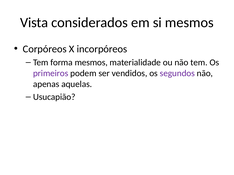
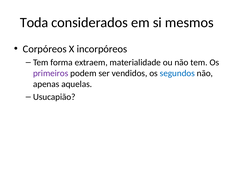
Vista: Vista -> Toda (34, 23)
forma mesmos: mesmos -> extraem (91, 63)
segundos colour: purple -> blue (177, 73)
